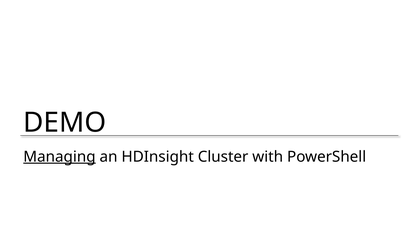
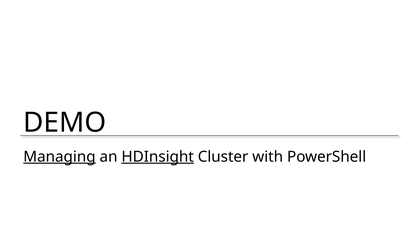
HDInsight underline: none -> present (158, 157)
